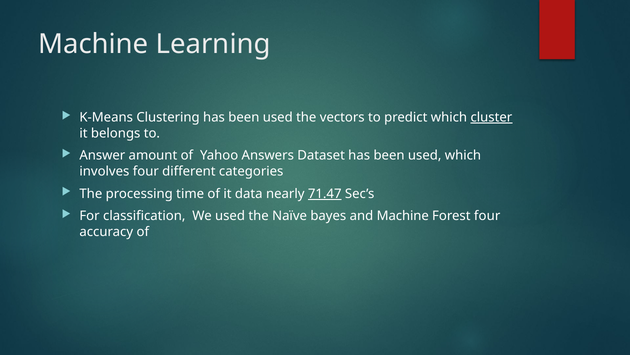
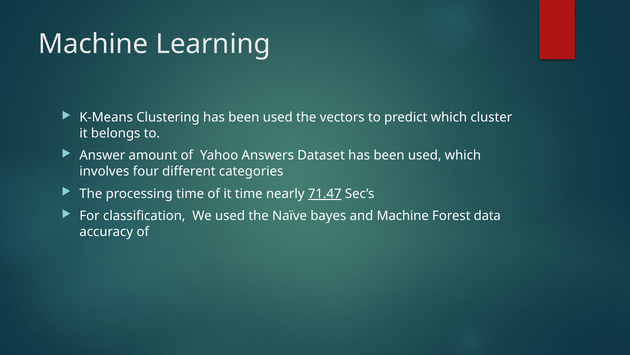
cluster underline: present -> none (491, 117)
it data: data -> time (249, 193)
Forest four: four -> data (487, 216)
